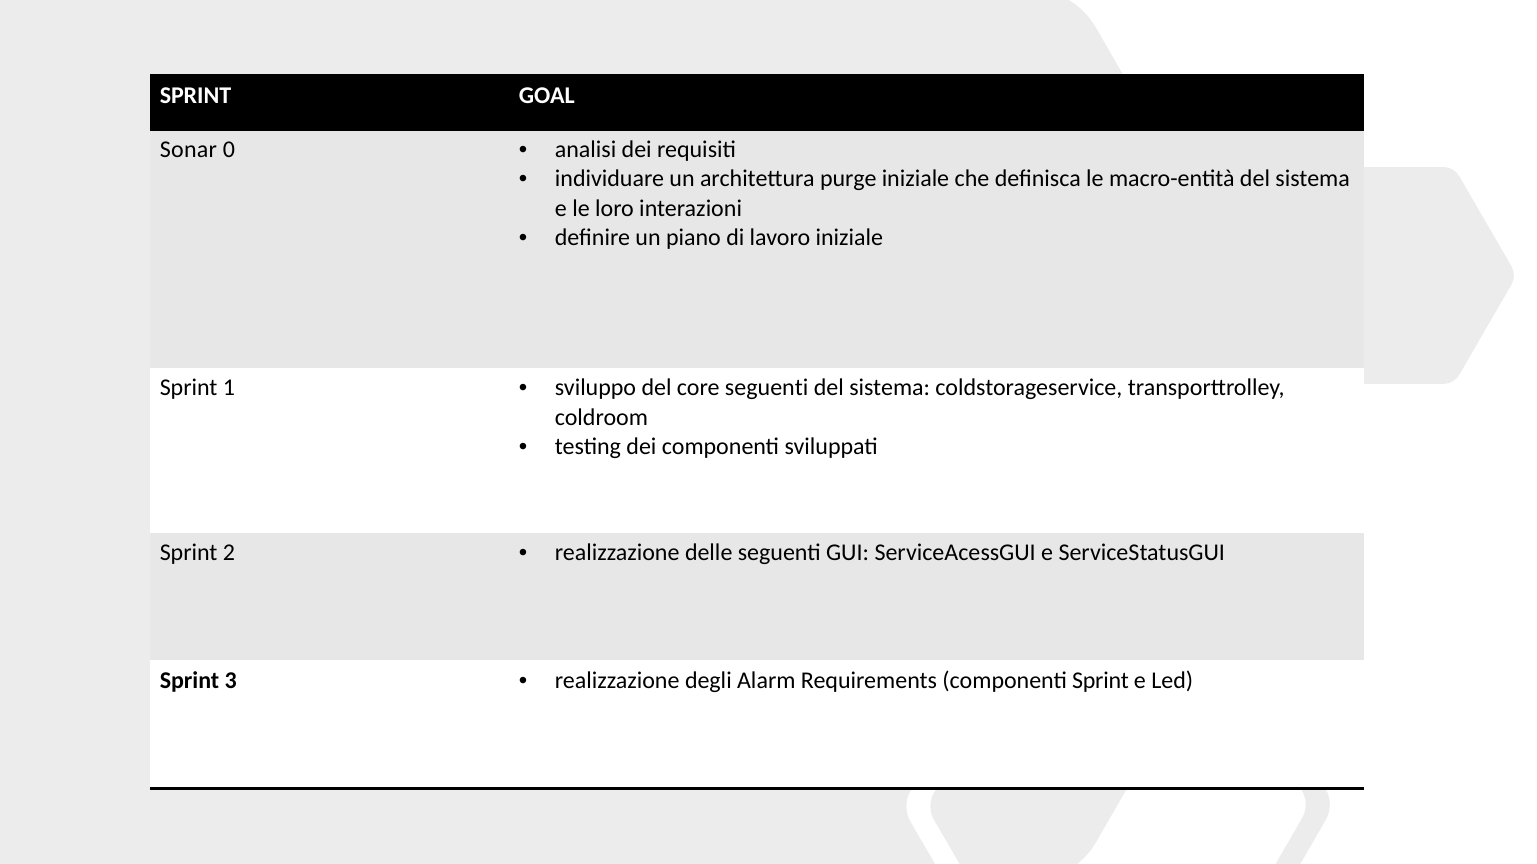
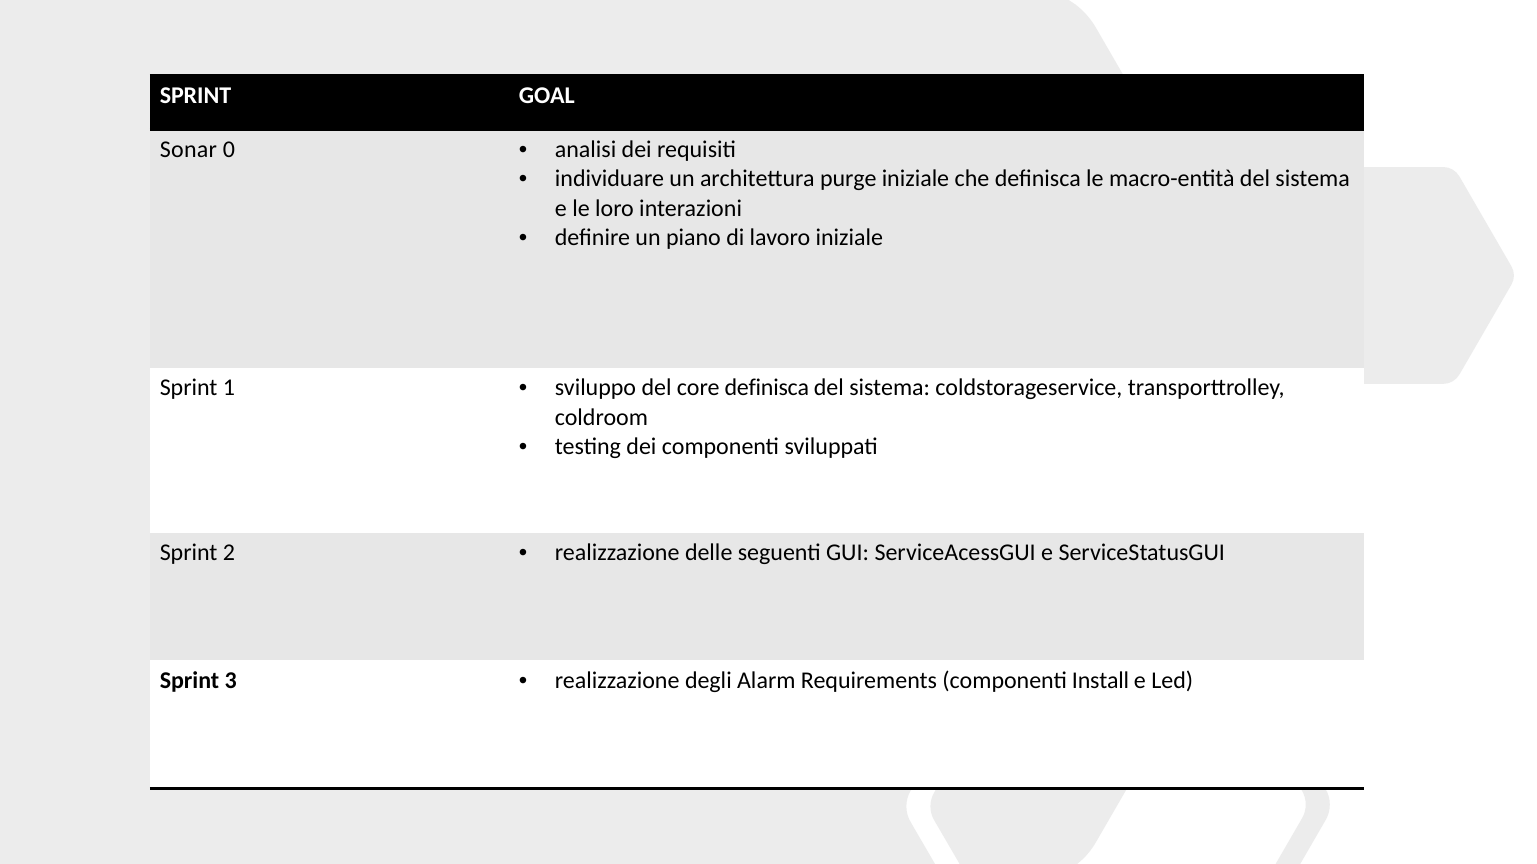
core seguenti: seguenti -> definisca (767, 388)
componenti Sprint: Sprint -> Install (1101, 681)
